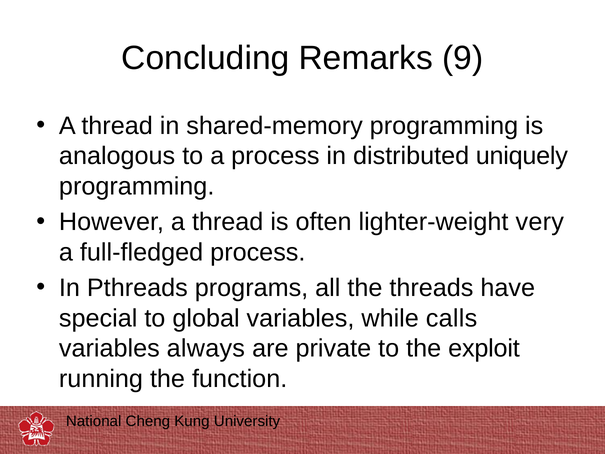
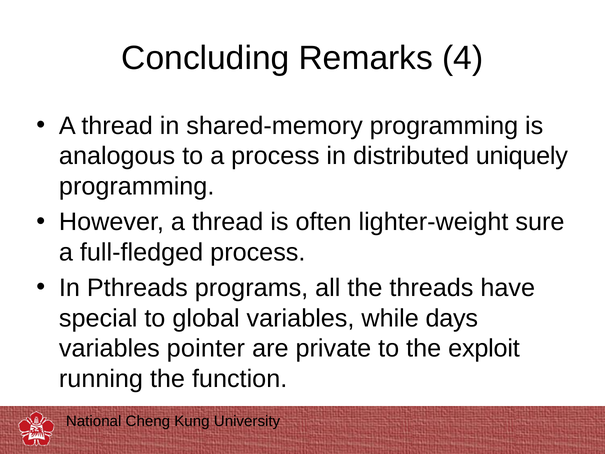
9: 9 -> 4 (463, 58)
very: very -> sure (540, 222)
calls: calls -> days (452, 318)
always: always -> pointer (206, 348)
